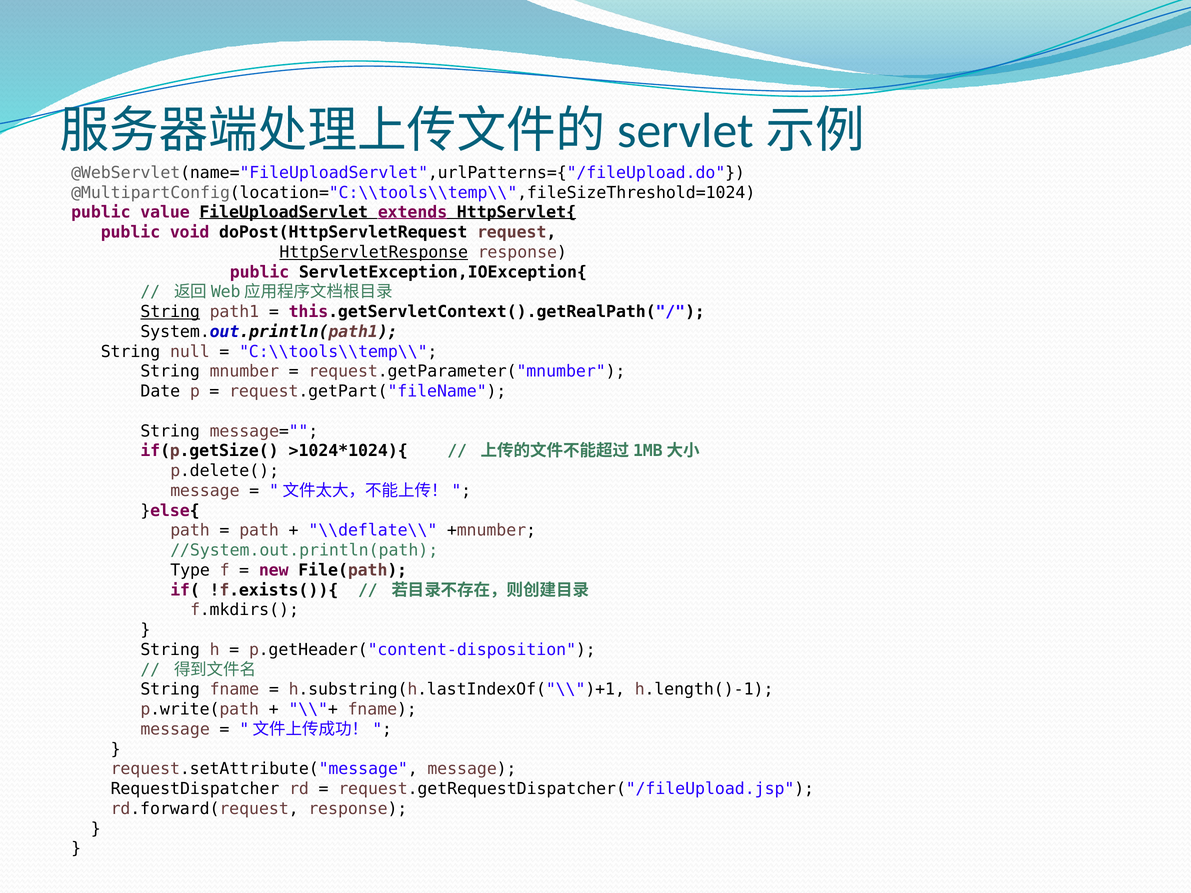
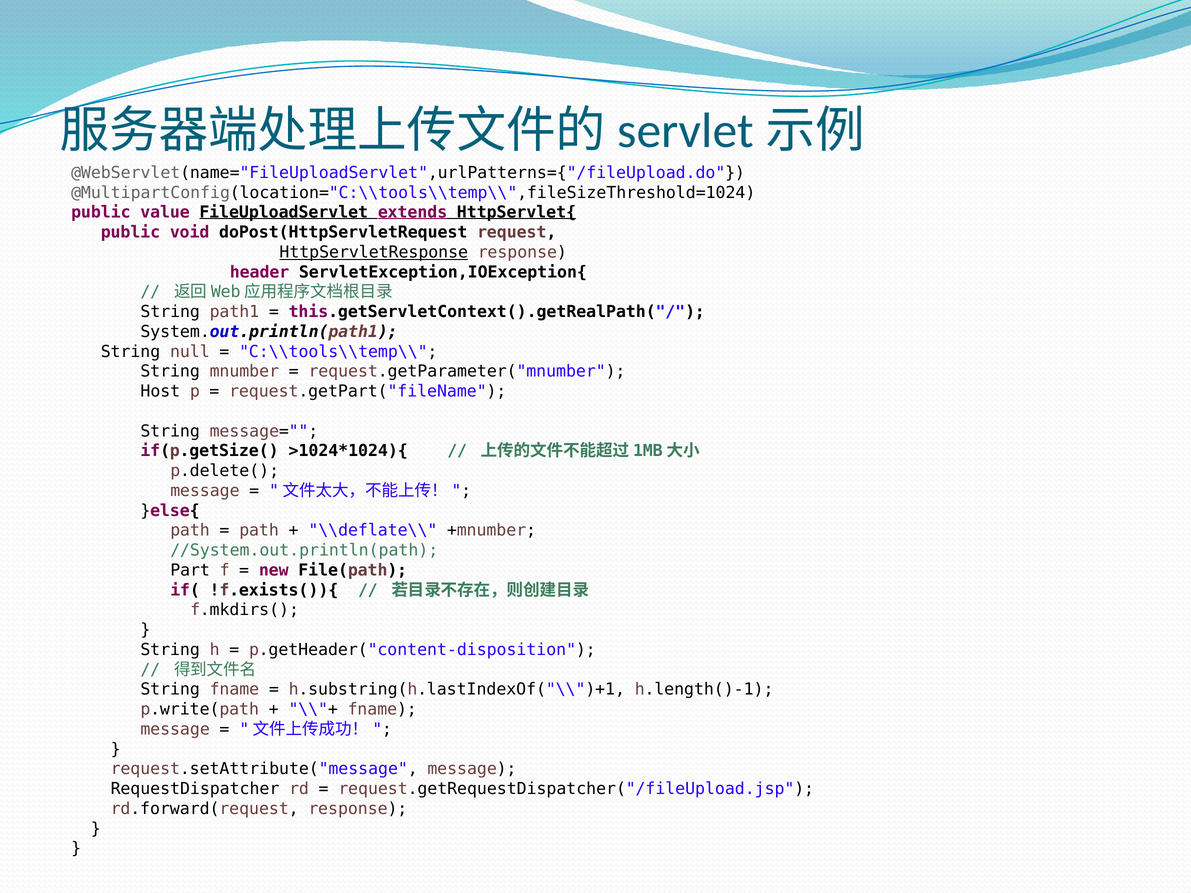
public: public -> header (260, 272)
String underline: present -> none (170, 312)
Date: Date -> Host (160, 391)
Type: Type -> Part (190, 570)
